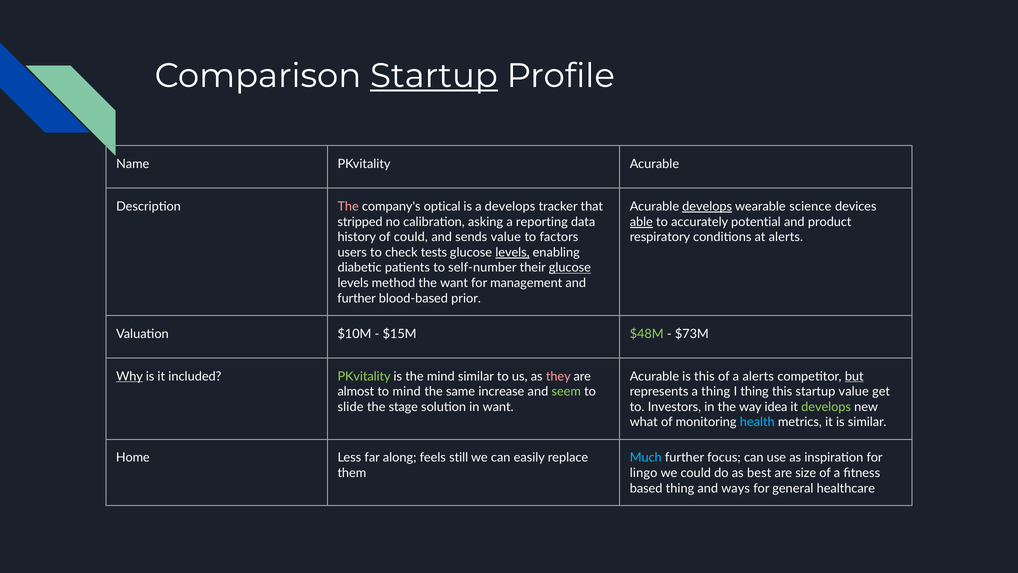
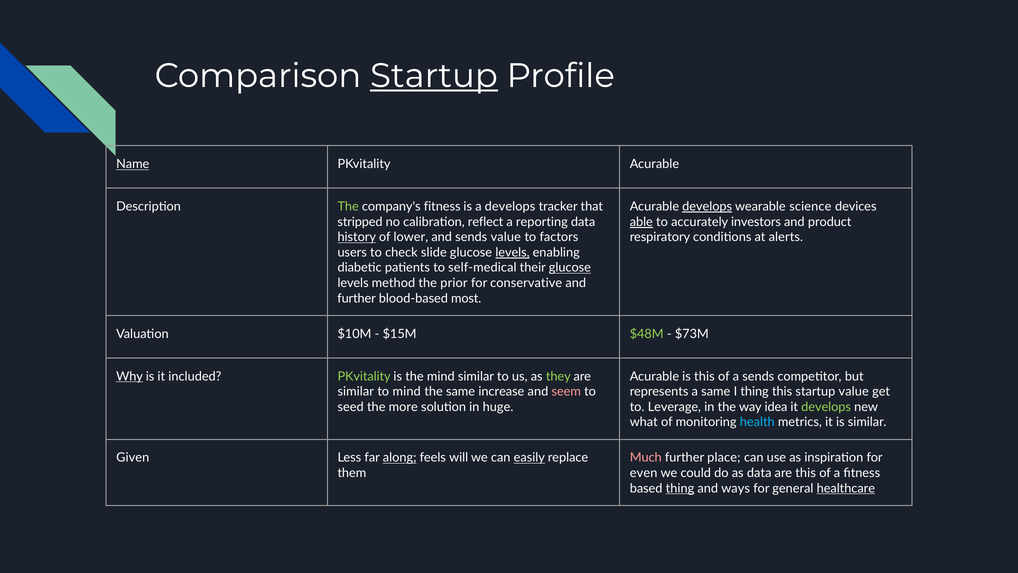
Name underline: none -> present (133, 164)
The colour: pink -> light green (348, 206)
company's optical: optical -> fitness (442, 206)
asking: asking -> reflect (486, 222)
potential: potential -> investors (756, 222)
history underline: none -> present (357, 237)
of could: could -> lower (411, 237)
tests: tests -> slide (434, 252)
self-number: self-number -> self-medical (482, 268)
the want: want -> prior (454, 283)
management: management -> conservative (526, 283)
prior: prior -> most (466, 298)
they colour: pink -> light green (558, 376)
a alerts: alerts -> sends (758, 376)
but underline: present -> none (854, 376)
almost: almost -> similar (356, 391)
seem colour: light green -> pink (566, 391)
a thing: thing -> same (716, 391)
slide: slide -> seed (351, 407)
stage: stage -> more (403, 407)
in want: want -> huge (498, 407)
Investors: Investors -> Leverage (674, 407)
Home: Home -> Given (133, 458)
along underline: none -> present (400, 458)
still: still -> will (459, 458)
easily underline: none -> present (529, 458)
Much colour: light blue -> pink (646, 458)
focus: focus -> place (724, 458)
lingo: lingo -> even (644, 473)
as best: best -> data (759, 473)
are size: size -> this (806, 473)
thing underline: none -> present (680, 488)
healthcare underline: none -> present (846, 488)
